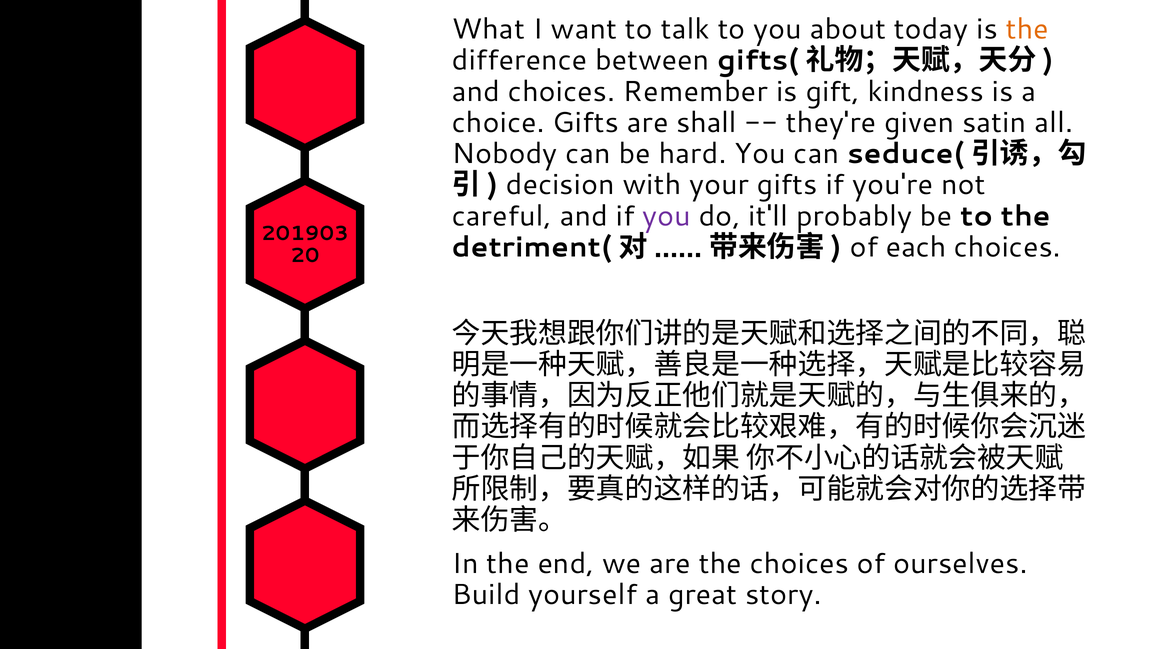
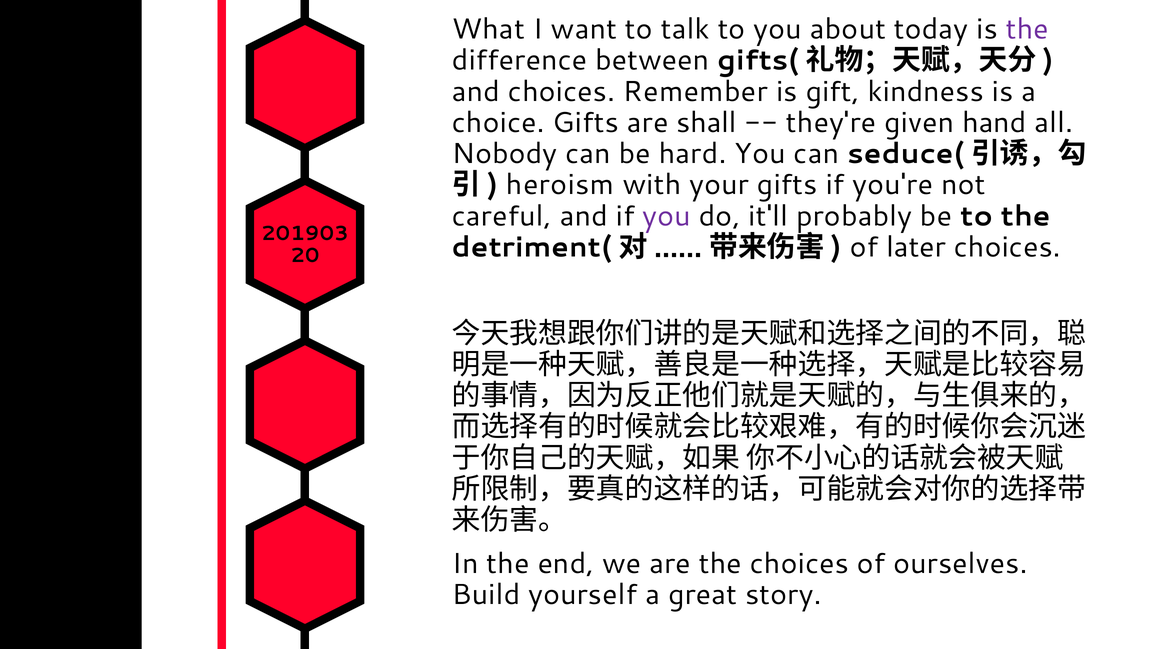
the colour: orange -> purple (1027, 29)
satin: satin -> hand (994, 123)
decision: decision -> heroism (560, 185)
each: each -> later (916, 247)
